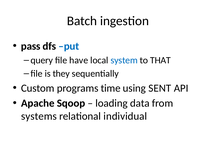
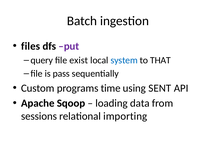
pass: pass -> files (31, 46)
put colour: blue -> purple (69, 46)
have: have -> exist (79, 60)
they: they -> pass (61, 74)
systems: systems -> sessions (39, 116)
individual: individual -> importing (125, 116)
